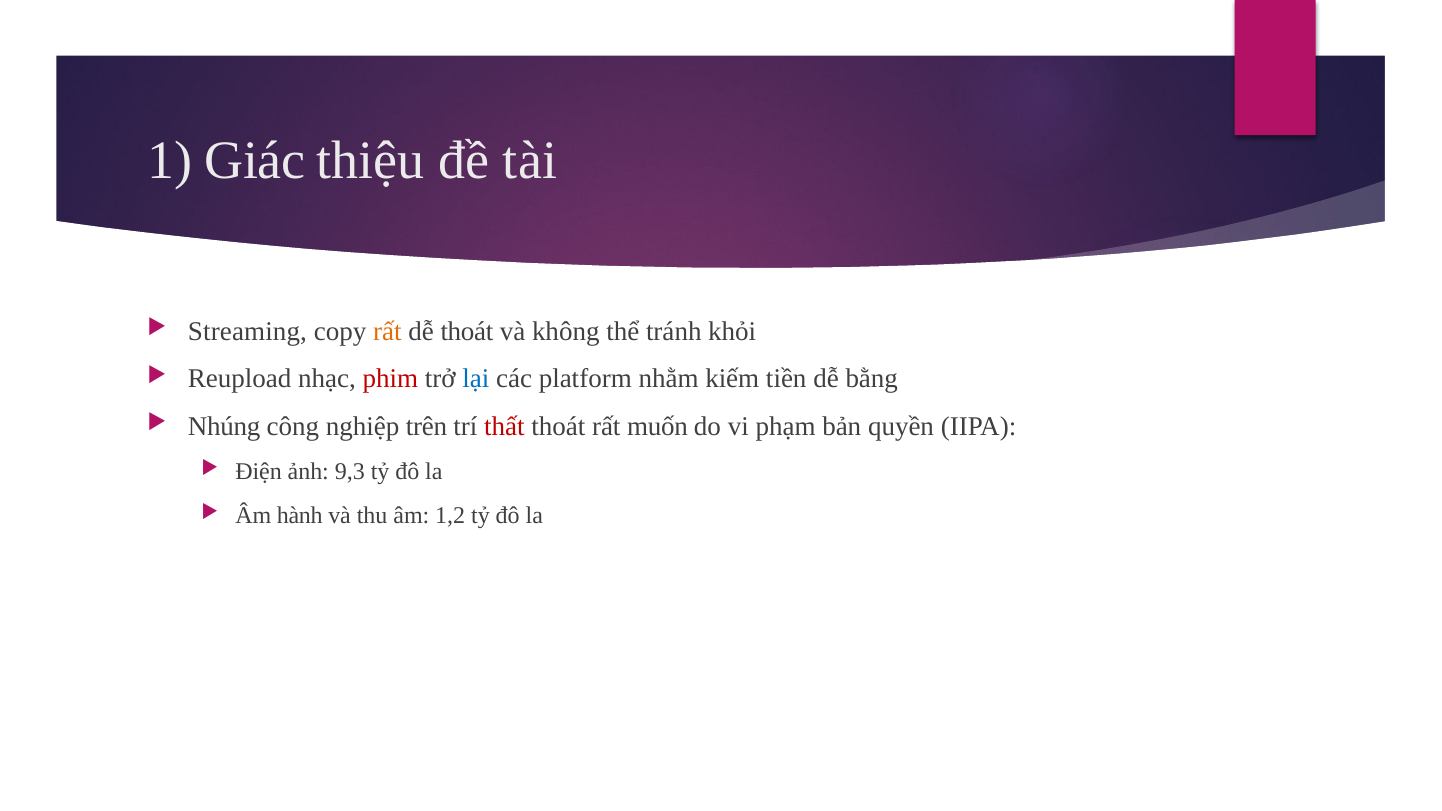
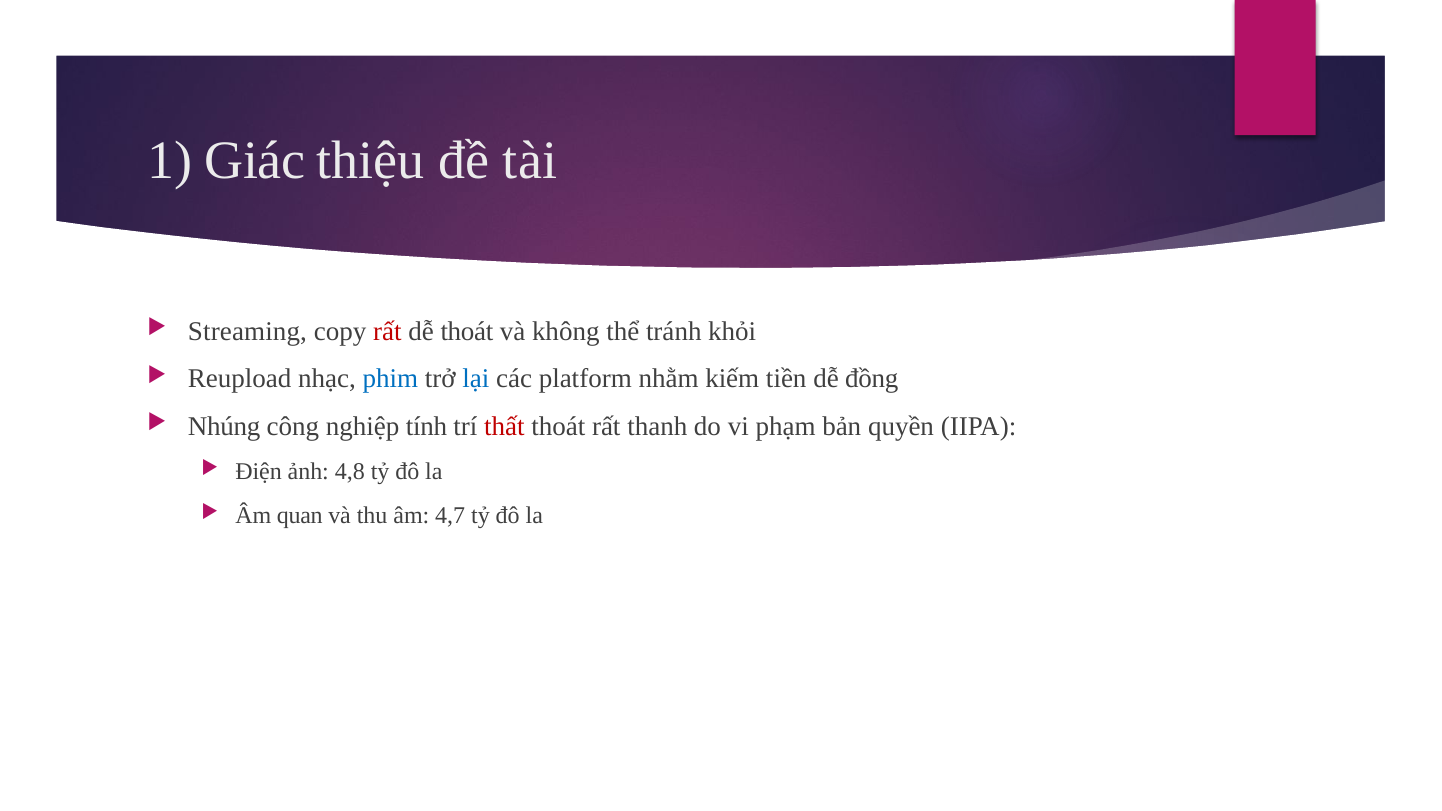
rất colour: orange -> red (387, 331)
phim colour: red -> blue (390, 379)
bằng: bằng -> đồng (872, 379)
trên: trên -> tính (427, 426)
muốn: muốn -> thanh (657, 426)
9,3: 9,3 -> 4,8 (350, 472)
hành: hành -> quan (300, 516)
1,2: 1,2 -> 4,7 (450, 516)
